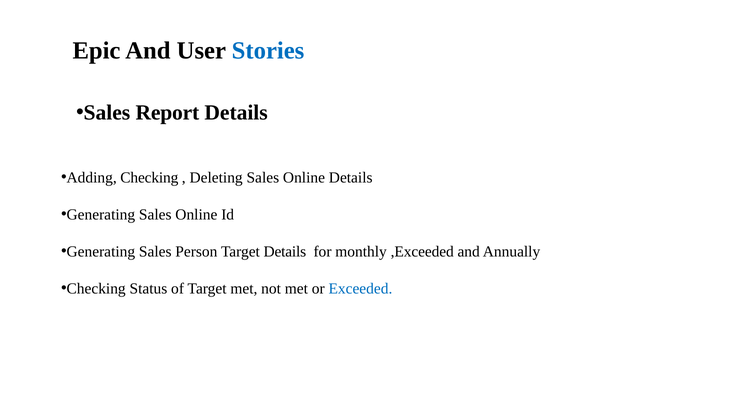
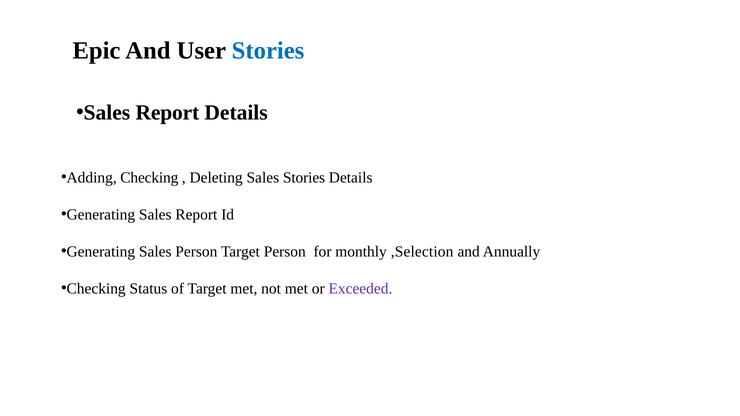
Deleting Sales Online: Online -> Stories (304, 178)
Generating Sales Online: Online -> Report (196, 215)
Target Details: Details -> Person (285, 252)
,Exceeded: ,Exceeded -> ,Selection (422, 252)
Exceeded colour: blue -> purple (360, 289)
